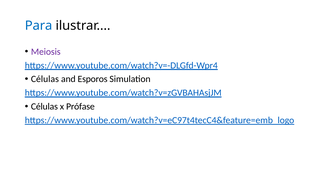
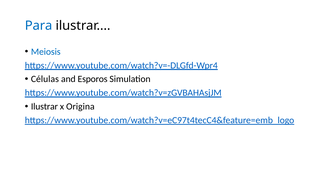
Meiosis colour: purple -> blue (46, 52)
Células: Células -> Ilustrar (44, 107)
Prófase: Prófase -> Origina (80, 107)
